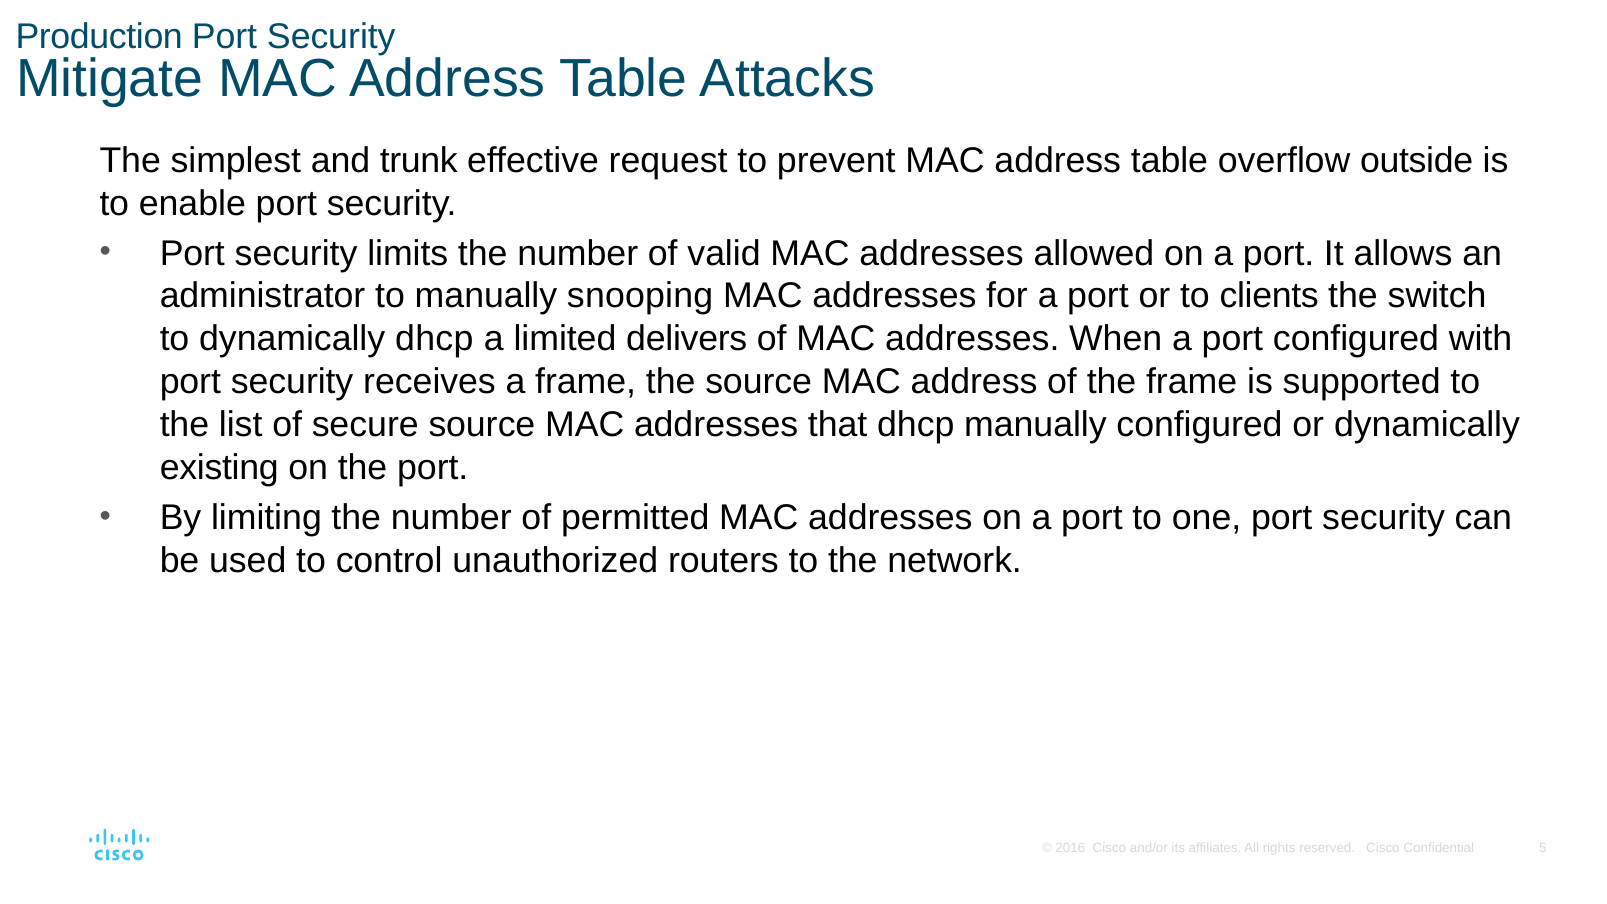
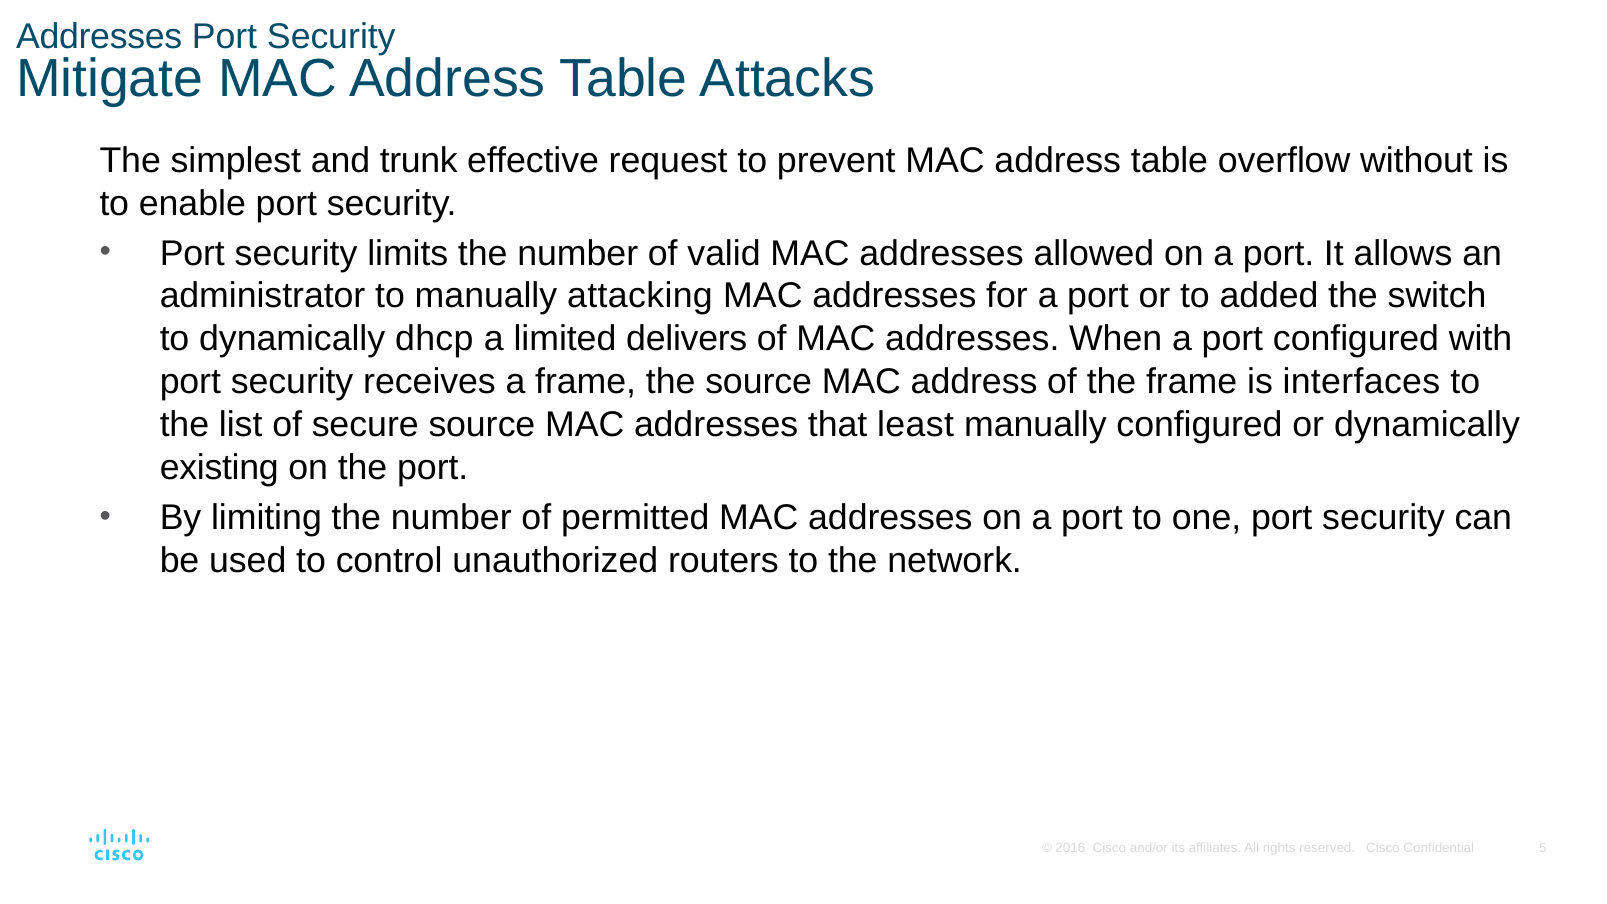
Production: Production -> Addresses (99, 37)
outside: outside -> without (1416, 161)
snooping: snooping -> attacking (640, 296)
clients: clients -> added (1269, 296)
supported: supported -> interfaces (1361, 382)
that dhcp: dhcp -> least (916, 425)
